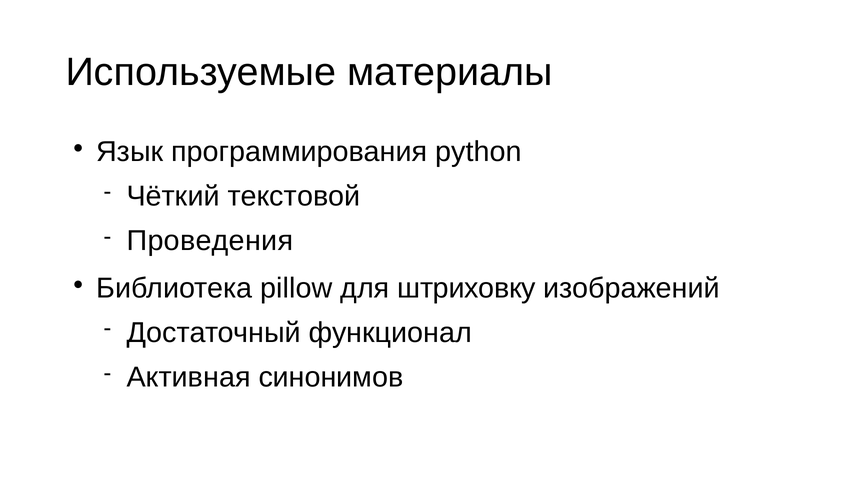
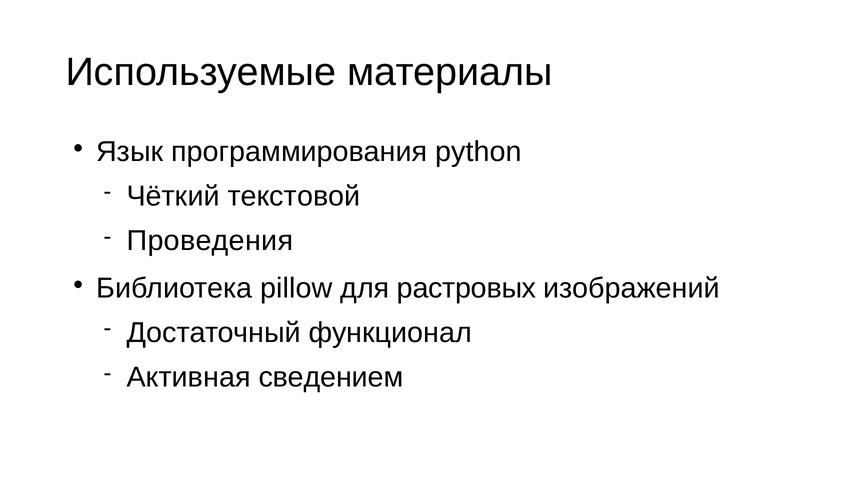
штриховку: штриховку -> растровых (467, 288)
синонимов: синонимов -> сведением (331, 377)
